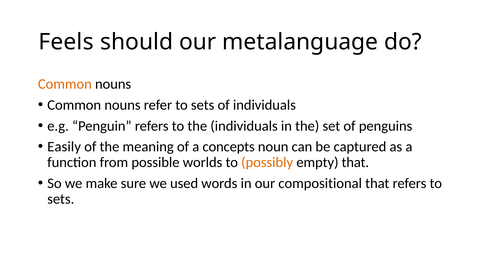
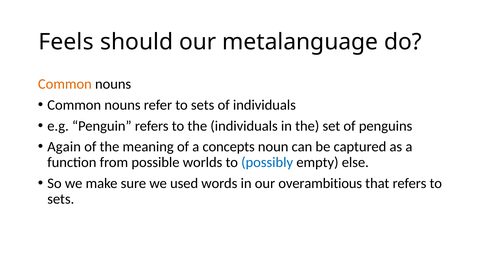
Easily: Easily -> Again (64, 147)
possibly colour: orange -> blue (267, 163)
empty that: that -> else (355, 163)
compositional: compositional -> overambitious (320, 183)
